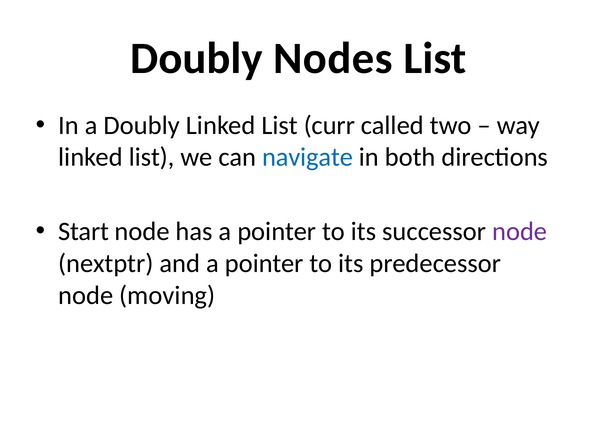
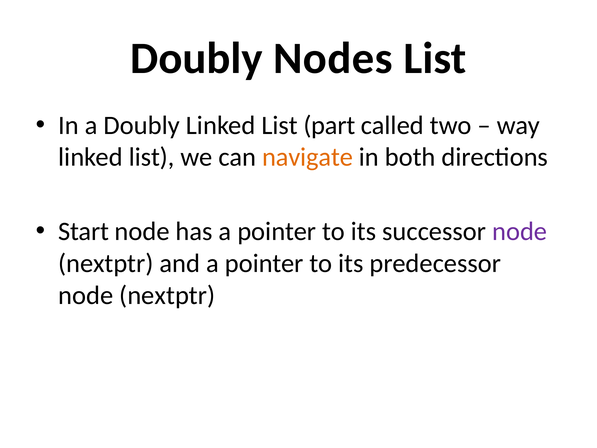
curr: curr -> part (329, 125)
navigate colour: blue -> orange (308, 157)
moving: moving -> nextptr (167, 295)
